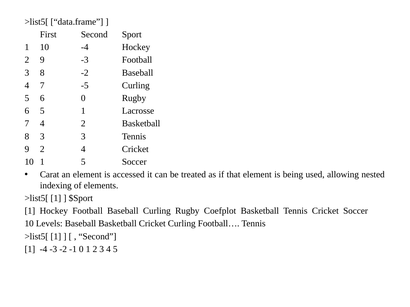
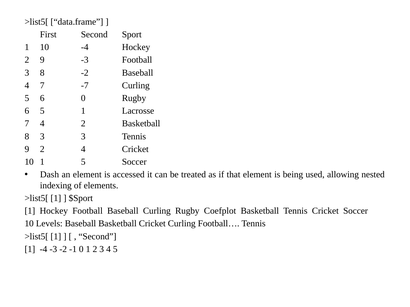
-5: -5 -> -7 (85, 86)
Carat: Carat -> Dash (50, 175)
